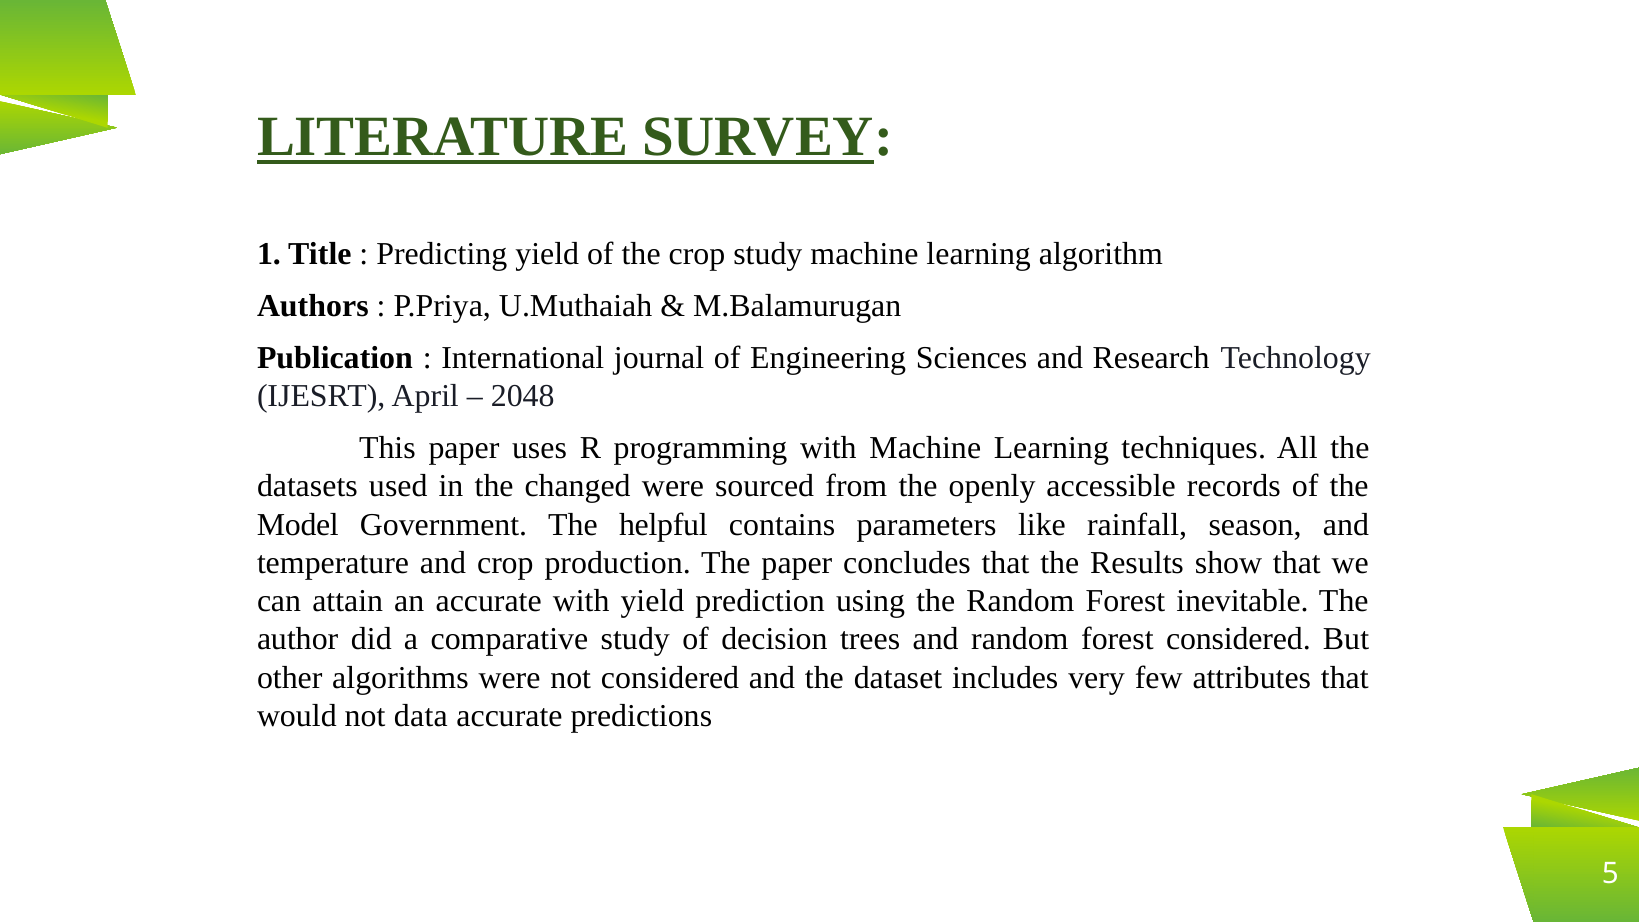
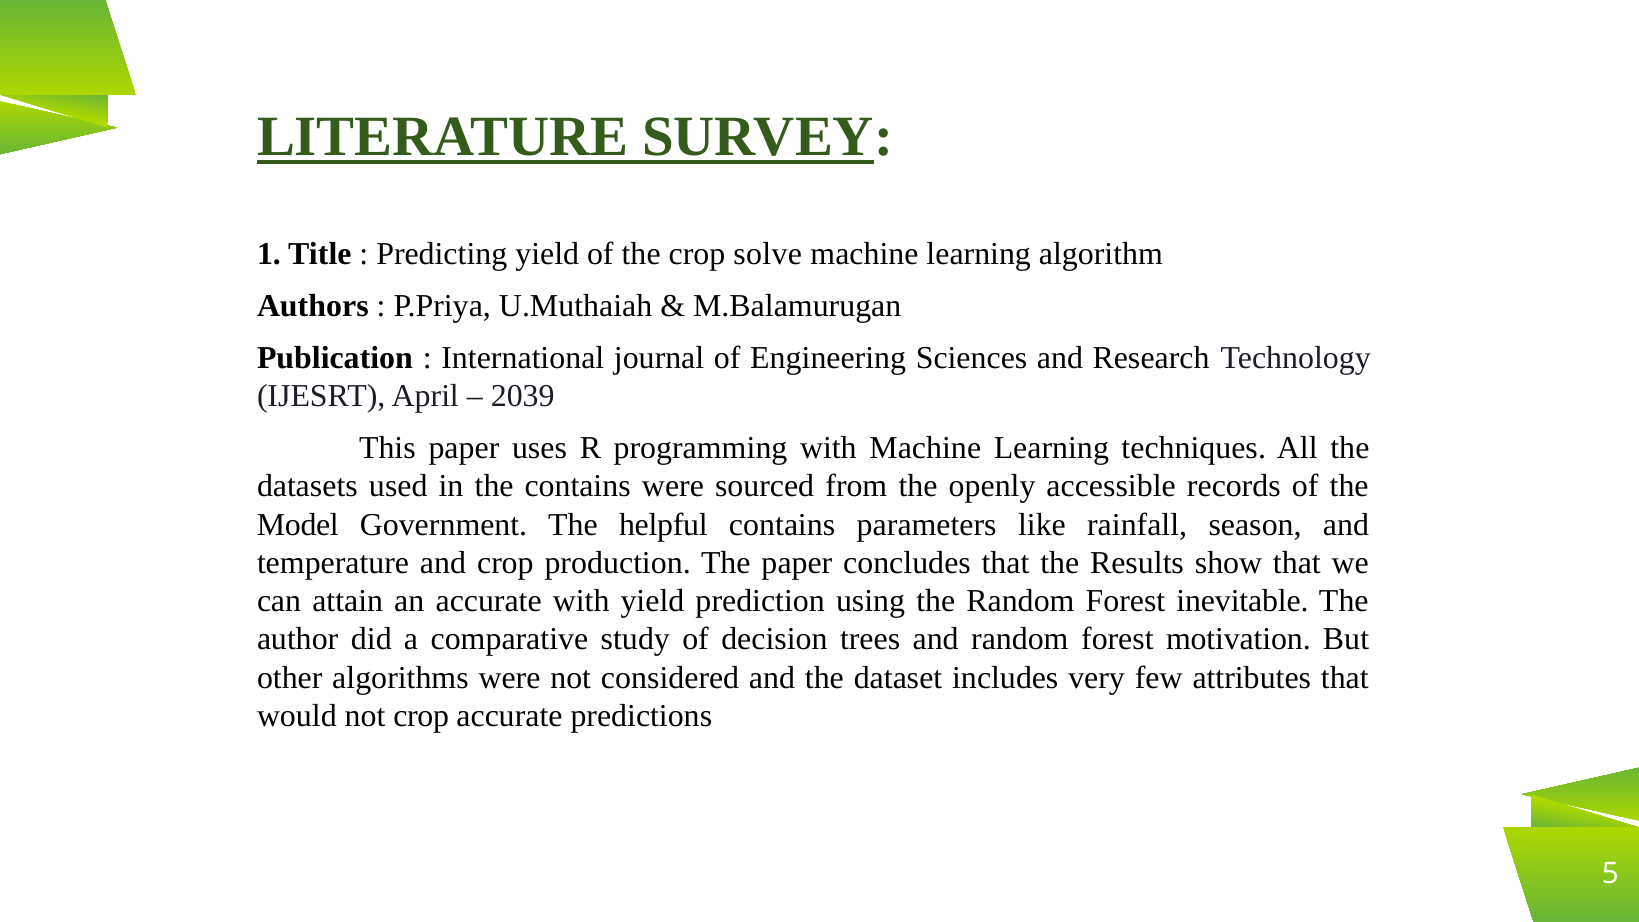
crop study: study -> solve (768, 254)
2048: 2048 -> 2039 (523, 396)
the changed: changed -> contains (578, 486)
forest considered: considered -> motivation (1238, 639)
not data: data -> crop (421, 716)
